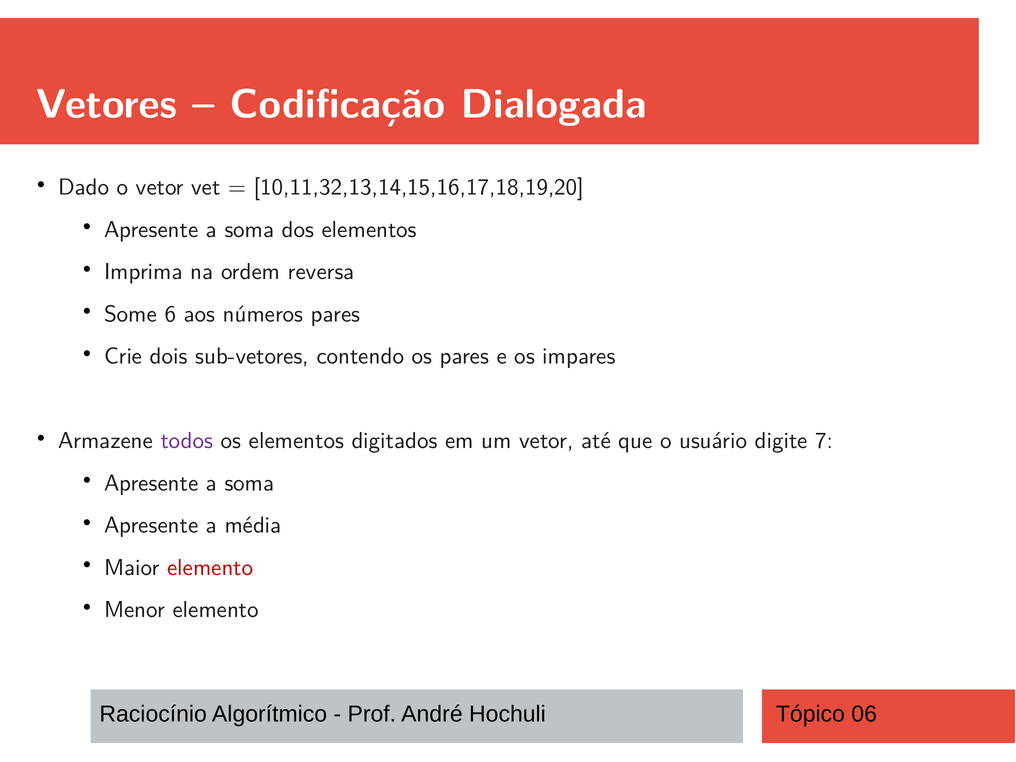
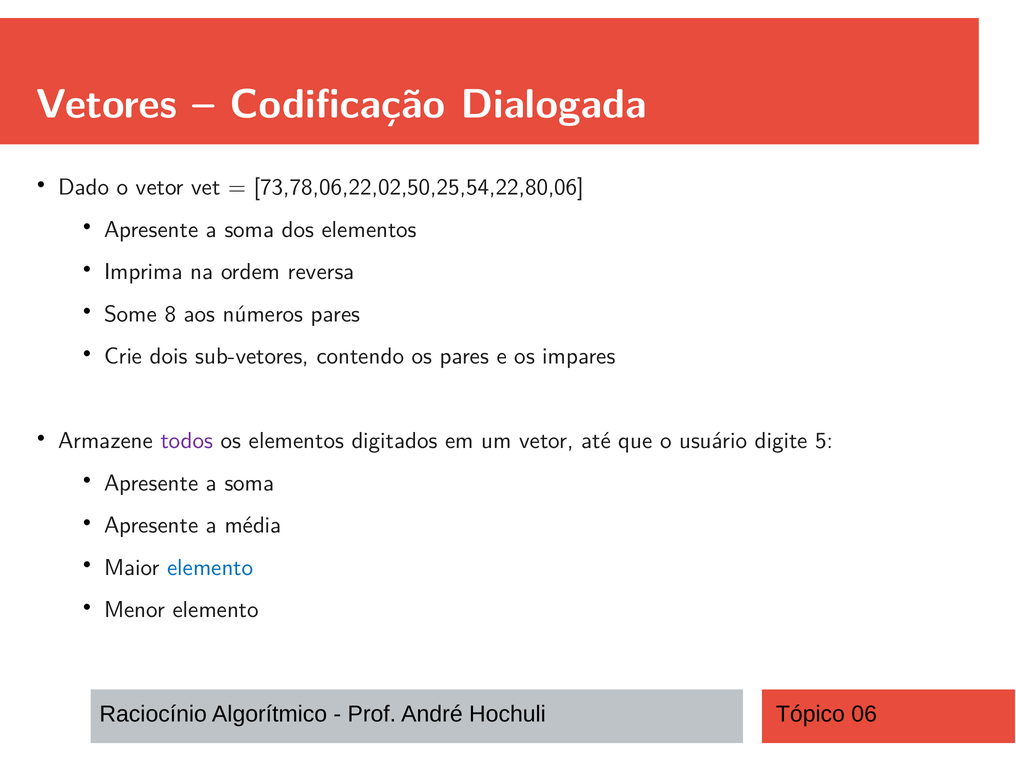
10,11,32,13,14,15,16,17,18,19,20: 10,11,32,13,14,15,16,17,18,19,20 -> 73,78,06,22,02,50,25,54,22,80,06 (419, 187)
6: 6 -> 8 (170, 314)
7: 7 -> 5 (824, 441)
elemento colour: red -> blue (210, 567)
